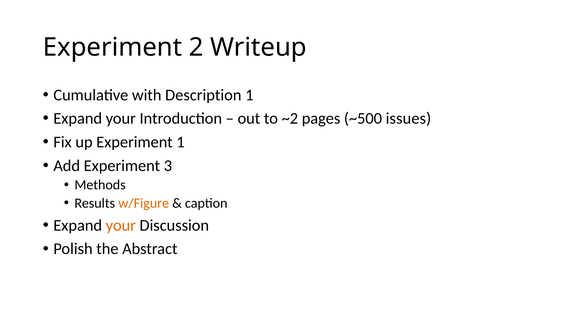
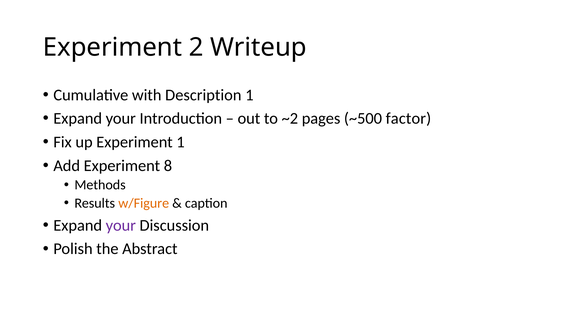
issues: issues -> factor (408, 119)
3: 3 -> 8 (168, 166)
your colour: orange -> purple (121, 225)
